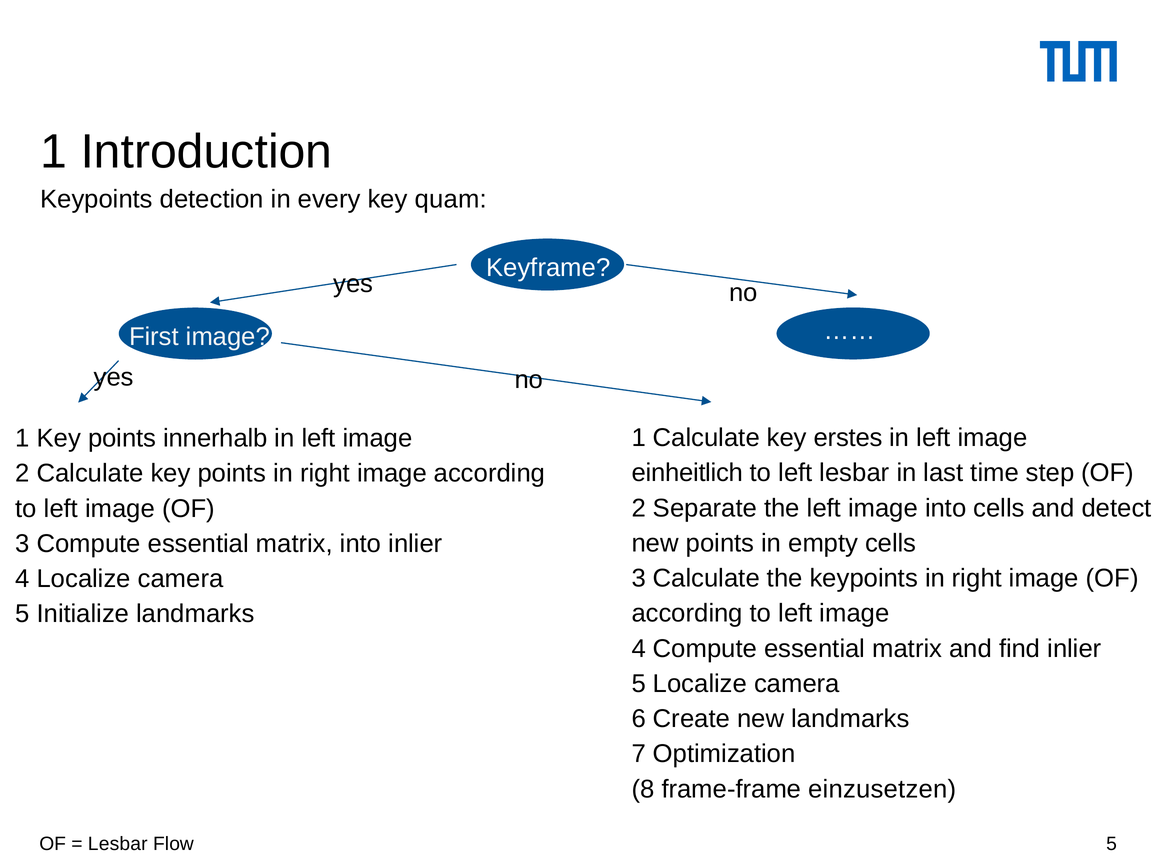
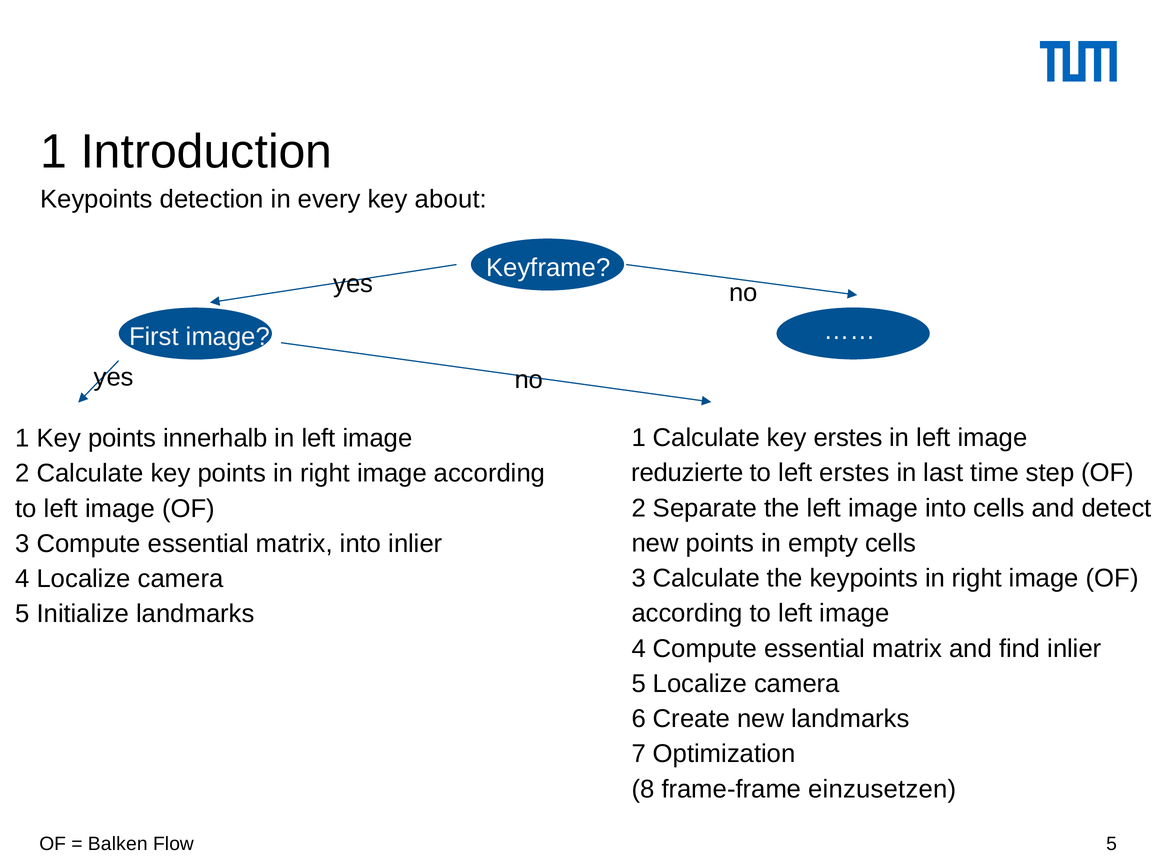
quam: quam -> about (451, 199)
einheitlich: einheitlich -> reduzierte (687, 473)
left lesbar: lesbar -> erstes (854, 473)
Lesbar: Lesbar -> Balken (118, 843)
